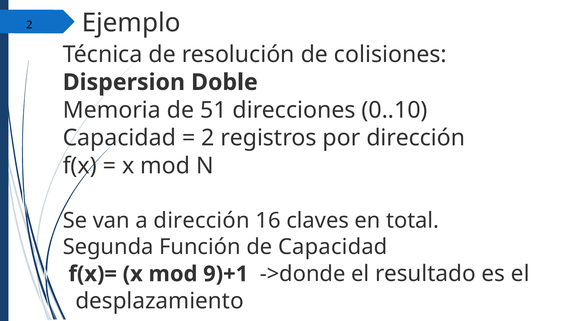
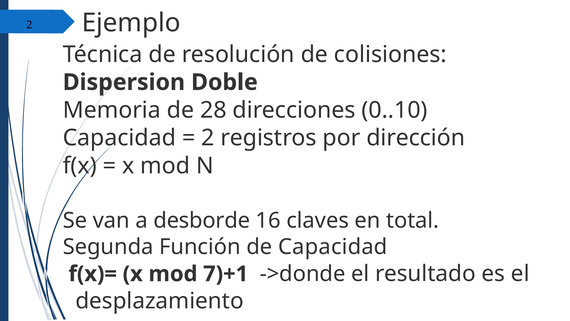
51: 51 -> 28 (213, 110)
a dirección: dirección -> desborde (202, 220)
9)+1: 9)+1 -> 7)+1 (226, 274)
